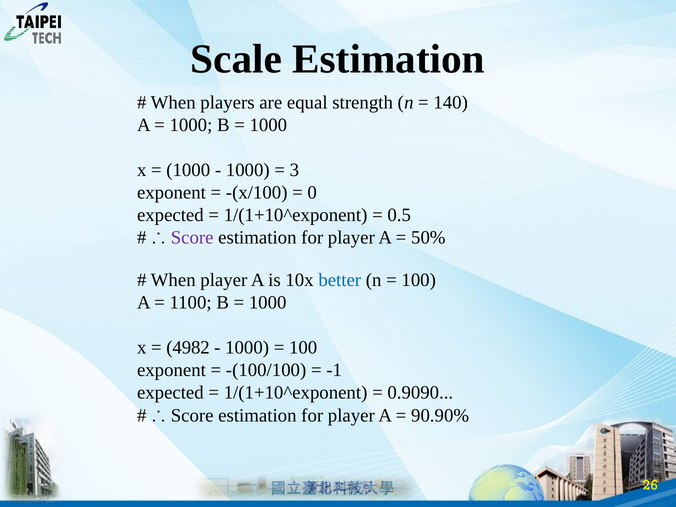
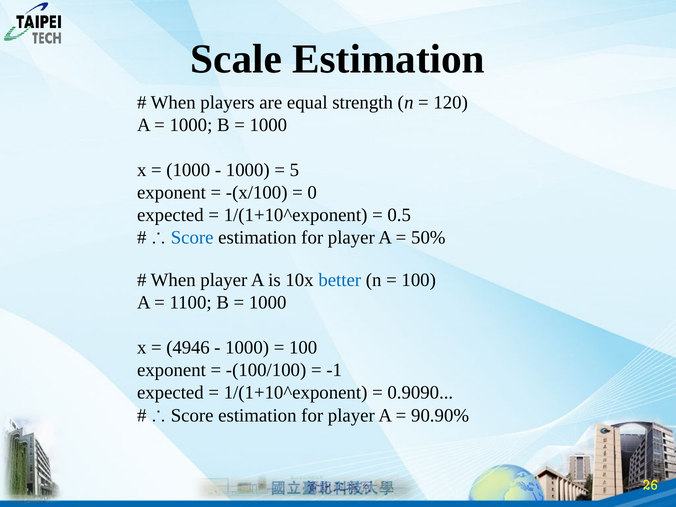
140: 140 -> 120 (451, 102)
3: 3 -> 5 (294, 170)
Score colour: purple -> blue (192, 238)
4982: 4982 -> 4946 (188, 348)
